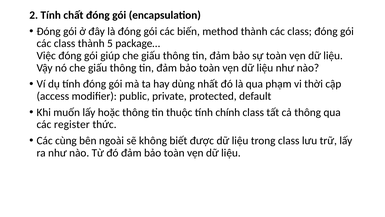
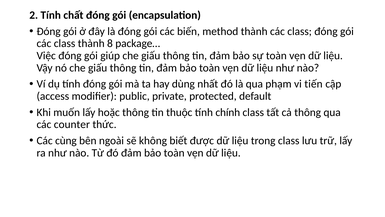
5: 5 -> 8 (110, 43)
thời: thời -> tiến (313, 84)
register: register -> counter (72, 124)
